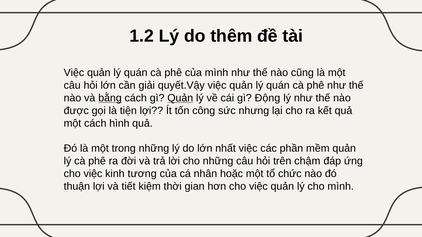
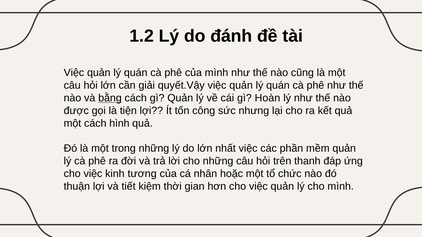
thêm: thêm -> đánh (231, 36)
Quản underline: present -> none (180, 98)
Động: Động -> Hoàn (267, 98)
chậm: chậm -> thanh (307, 161)
